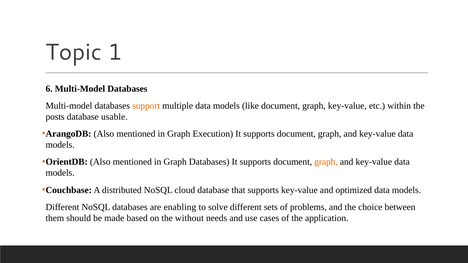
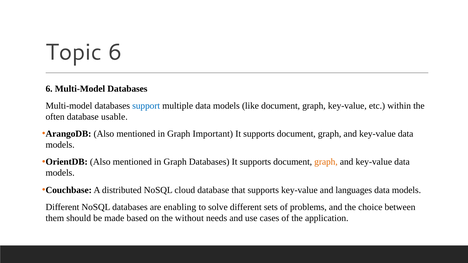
Topic 1: 1 -> 6 (115, 52)
support colour: orange -> blue (146, 106)
posts: posts -> often (55, 117)
Execution: Execution -> Important (213, 134)
optimized: optimized -> languages (354, 190)
